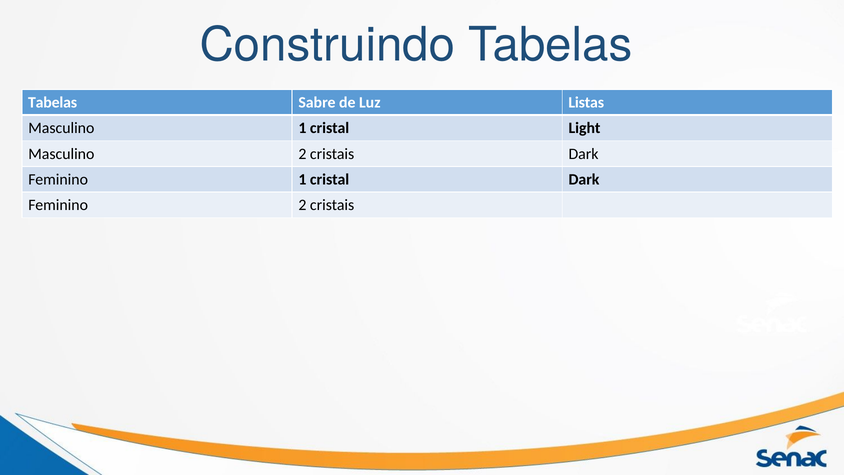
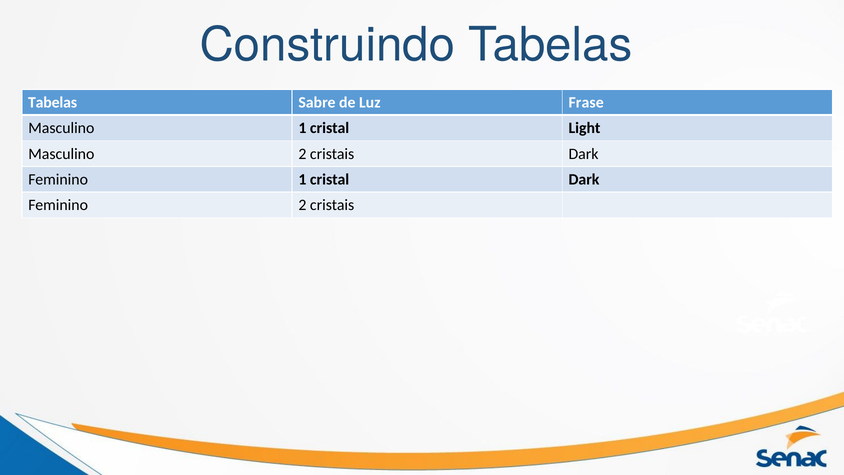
Listas: Listas -> Frase (586, 102)
